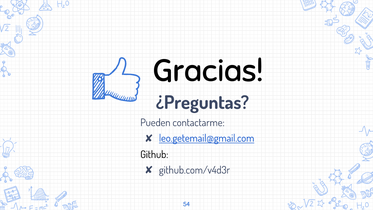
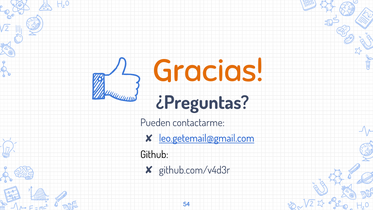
Gracias colour: black -> orange (208, 71)
